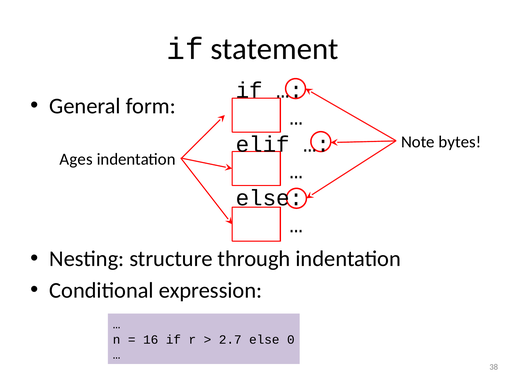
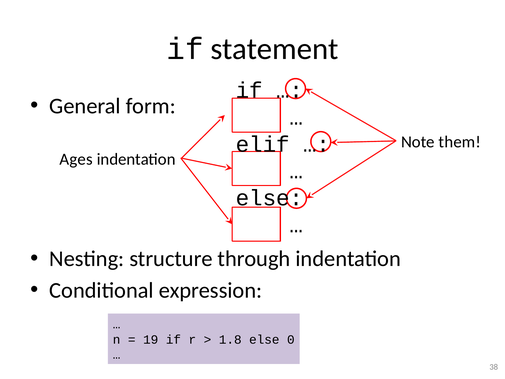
bytes: bytes -> them (460, 142)
16: 16 -> 19 (151, 339)
2.7: 2.7 -> 1.8 (230, 339)
